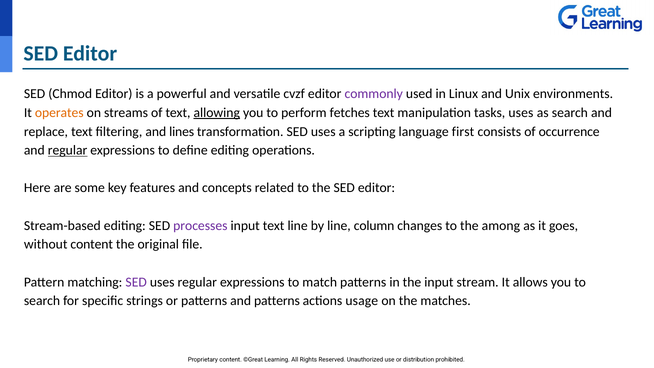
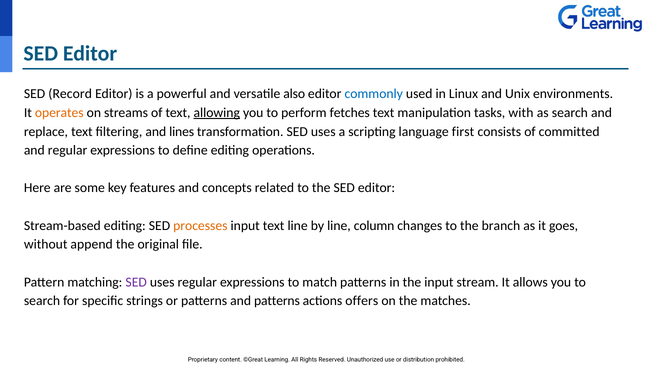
Chmod: Chmod -> Record (70, 94)
cvzf: cvzf -> also (294, 94)
commonly colour: purple -> blue (374, 94)
tasks uses: uses -> with (521, 113)
occurrence: occurrence -> committed (569, 131)
regular underline: present -> none (68, 150)
processes colour: purple -> orange (200, 226)
among: among -> branch (501, 226)
without content: content -> append (92, 244)
usage: usage -> offers (362, 301)
